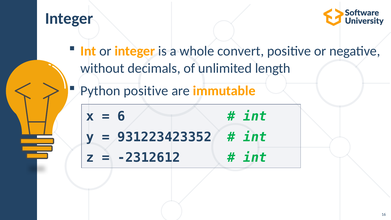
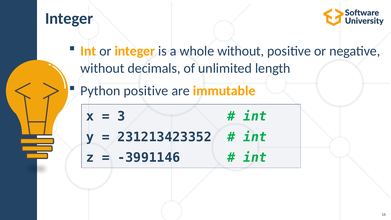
whole convert: convert -> without (241, 51)
6: 6 -> 3 (121, 116)
931223423352: 931223423352 -> 231213423352 (165, 137)
-2312612: -2312612 -> -3991146 (149, 157)
